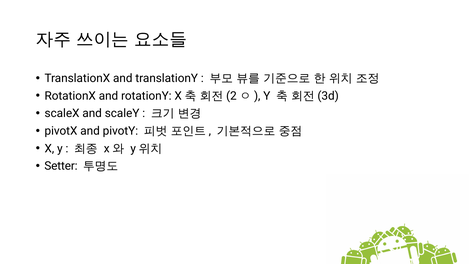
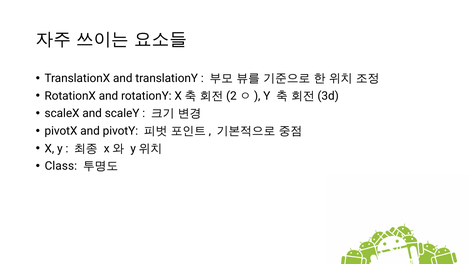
Setter: Setter -> Class (61, 166)
